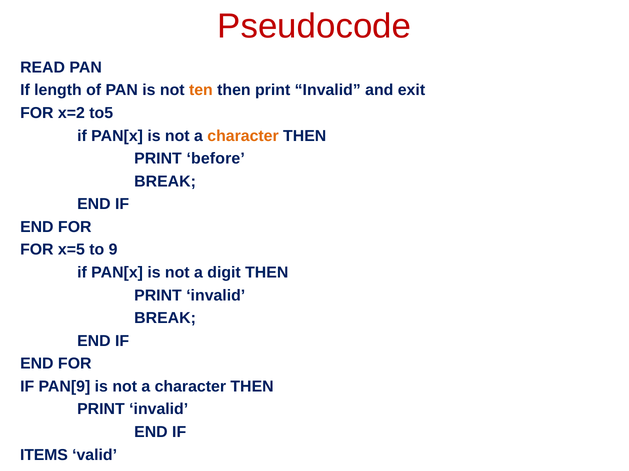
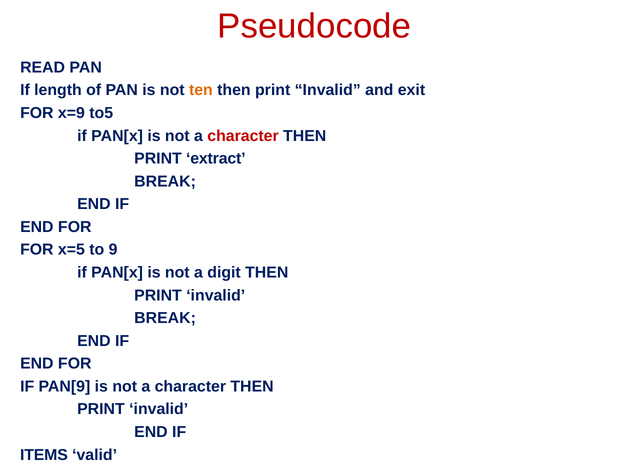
x=2: x=2 -> x=9 (71, 113)
character colour: orange -> red (243, 136)
before: before -> extract (216, 159)
